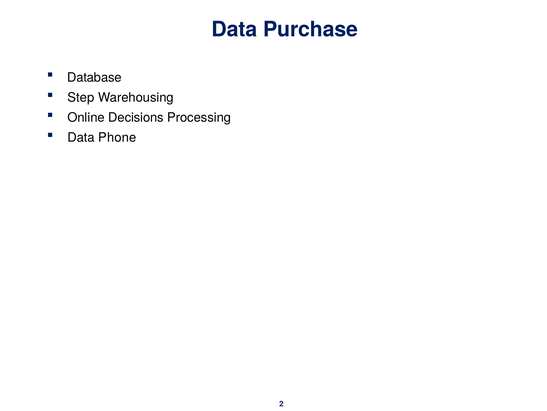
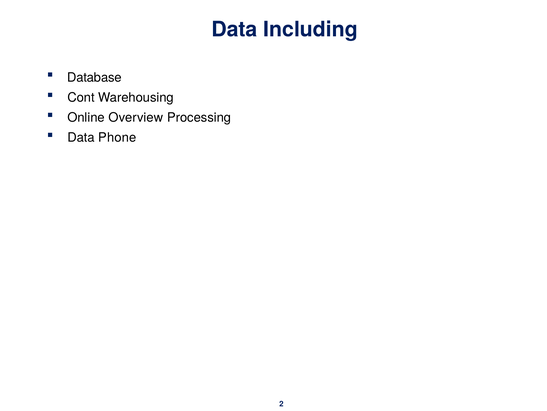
Purchase: Purchase -> Including (311, 29)
Step: Step -> Cont (81, 97)
Decisions: Decisions -> Overview (136, 117)
